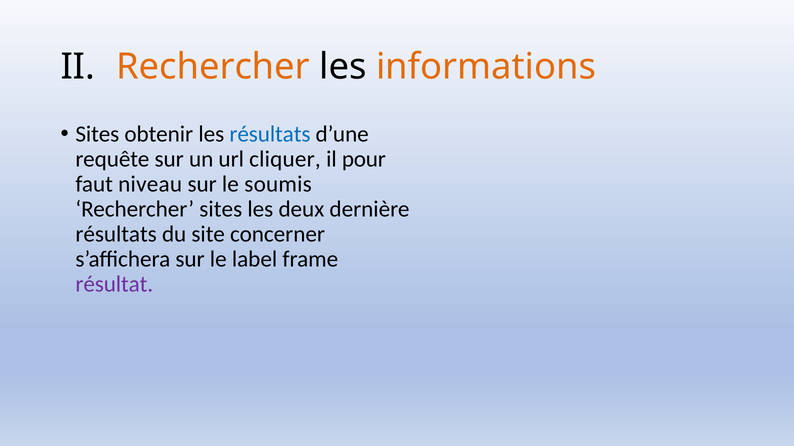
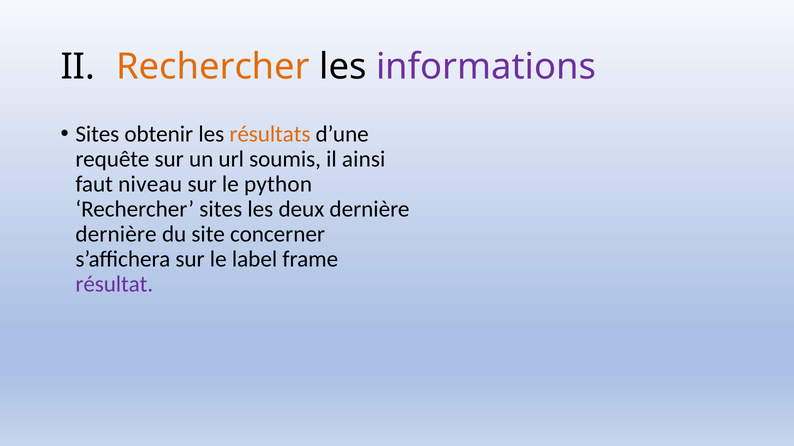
informations colour: orange -> purple (486, 67)
résultats colour: blue -> orange (270, 134)
cliquer: cliquer -> soumis (285, 159)
pour: pour -> ainsi (364, 159)
soumis: soumis -> python (278, 184)
résultats: résultats -> dernière (116, 234)
